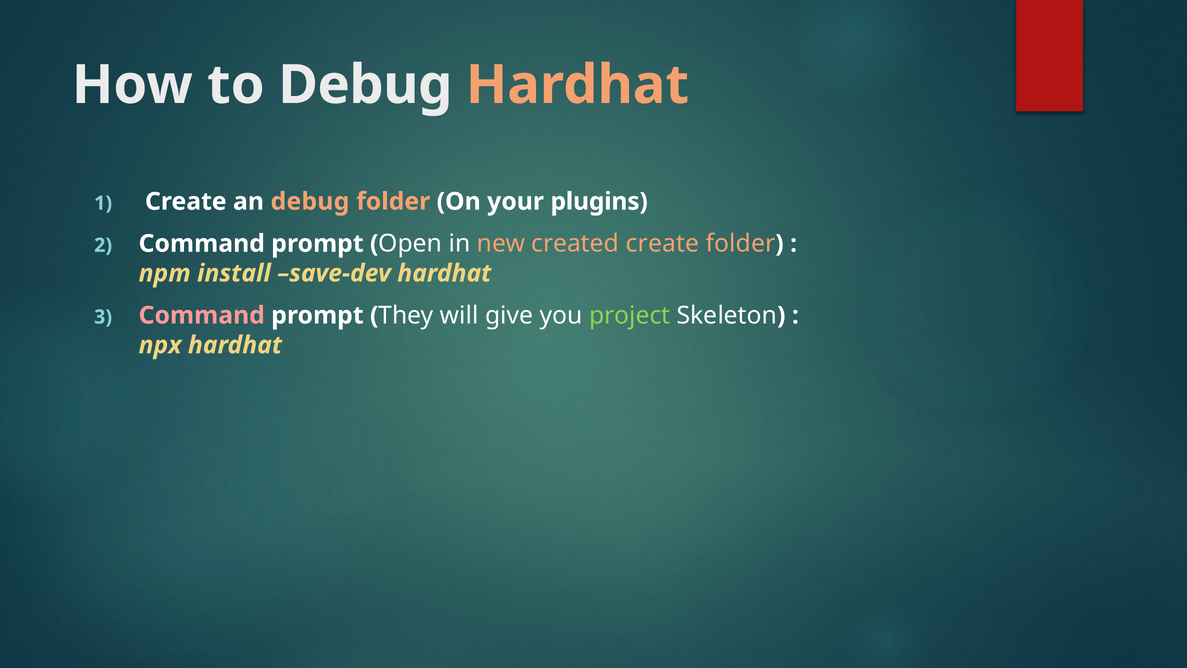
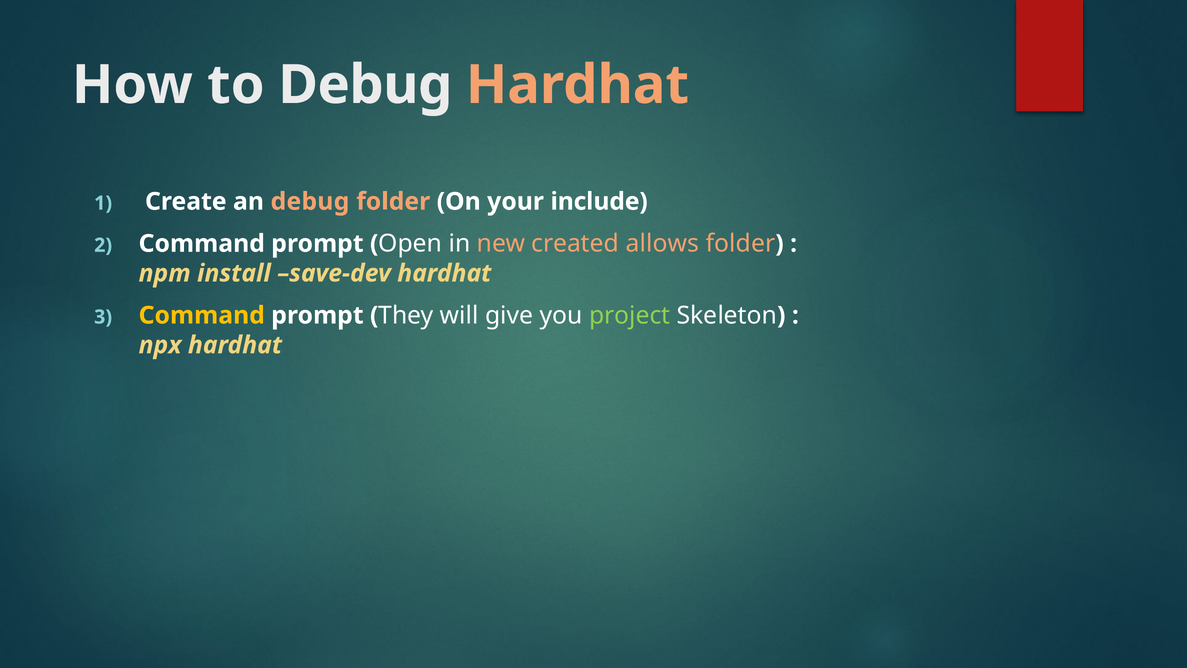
plugins: plugins -> include (599, 201)
created create: create -> allows (662, 244)
Command colour: pink -> yellow (202, 315)
